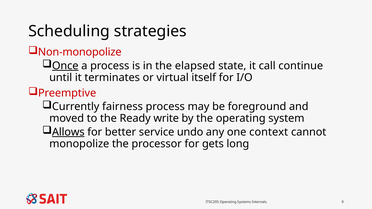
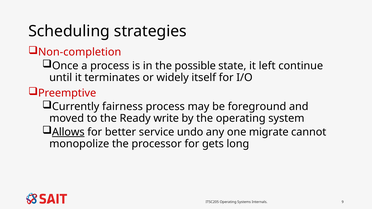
Non-monopolize: Non-monopolize -> Non-completion (80, 52)
Once underline: present -> none (65, 66)
elapsed: elapsed -> possible (195, 66)
call: call -> left (267, 66)
virtual: virtual -> widely (173, 78)
context: context -> migrate (269, 132)
